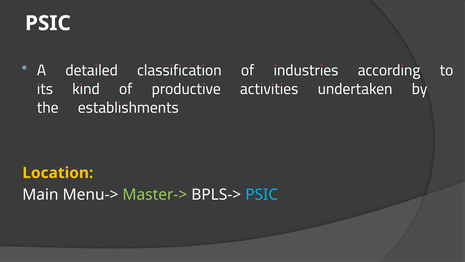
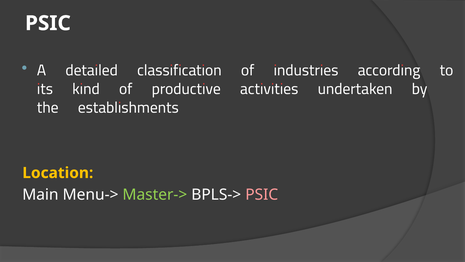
PSIC colour: light blue -> pink (262, 194)
